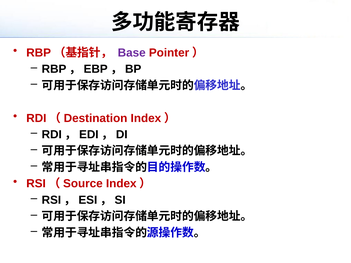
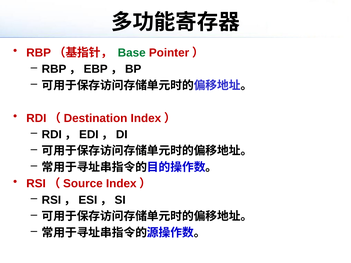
Base colour: purple -> green (132, 53)
